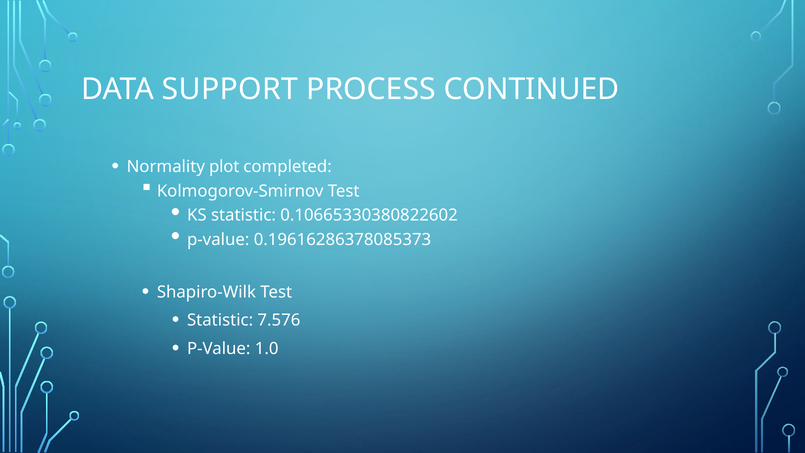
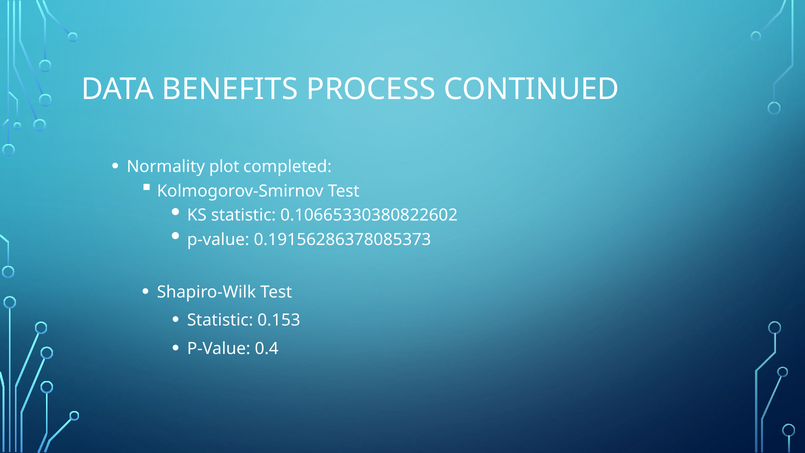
SUPPORT: SUPPORT -> BENEFITS (230, 89)
0.19616286378085373: 0.19616286378085373 -> 0.19156286378085373 (342, 239)
7.576: 7.576 -> 0.153 (279, 320)
1.0: 1.0 -> 0.4 (267, 349)
